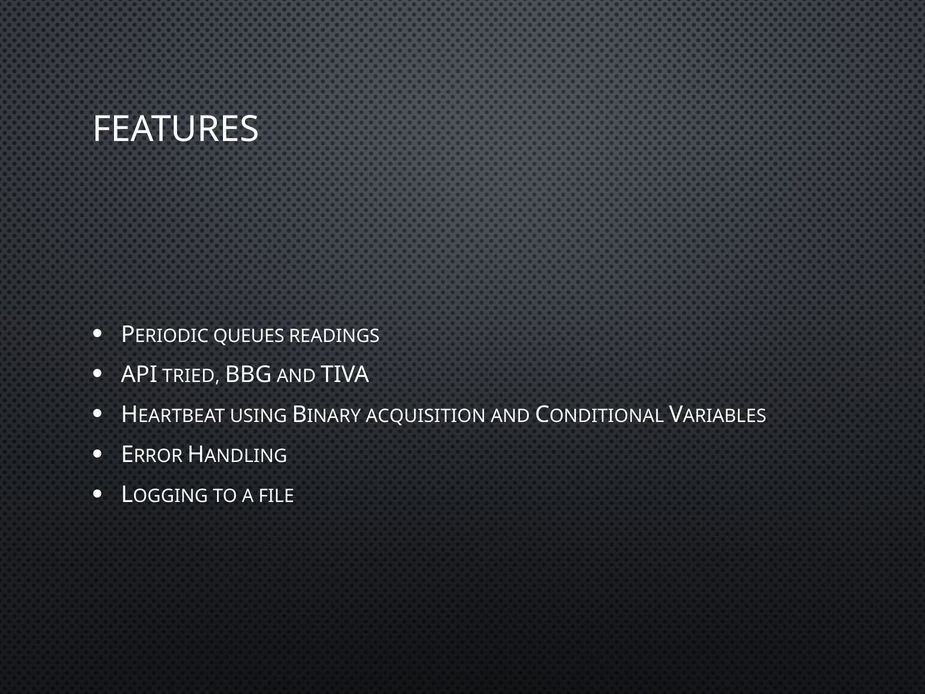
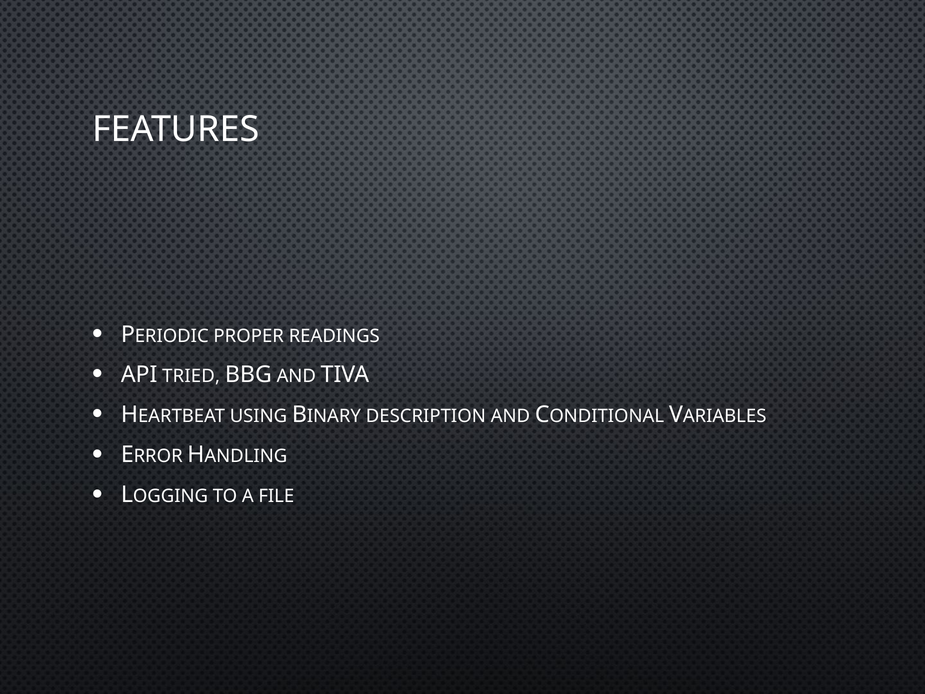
QUEUES: QUEUES -> PROPER (249, 336)
ACQUISITION: ACQUISITION -> DESCRIPTION (426, 416)
